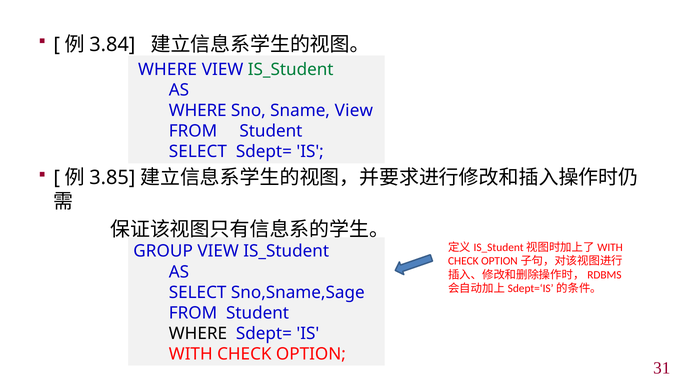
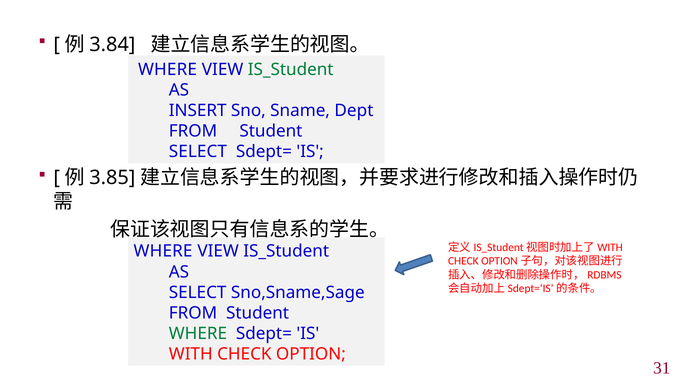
WHERE: WHERE -> INSERT (198, 111)
Sname View: View -> Dept (354, 111)
GROUP: GROUP -> WHERE (163, 251)
WHERE colour: black -> green (198, 333)
